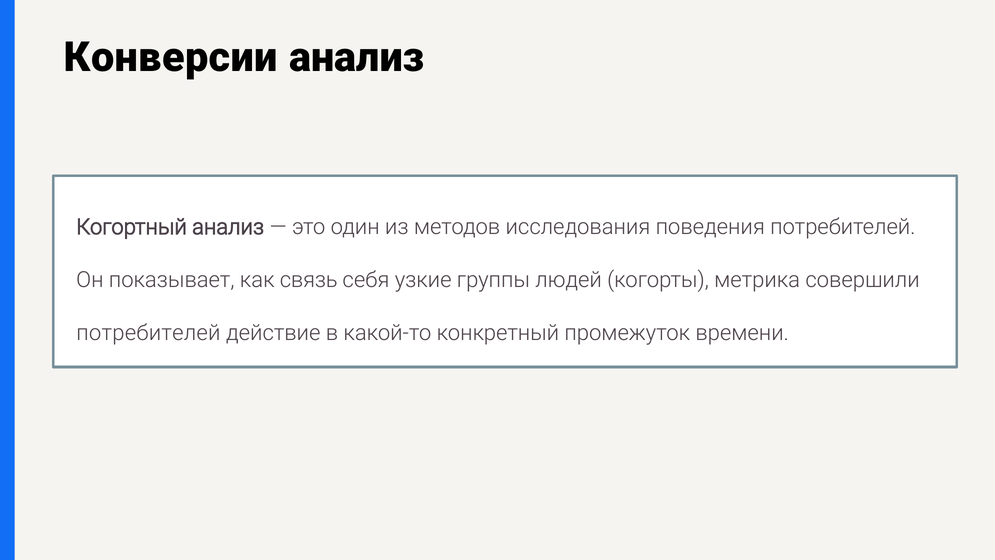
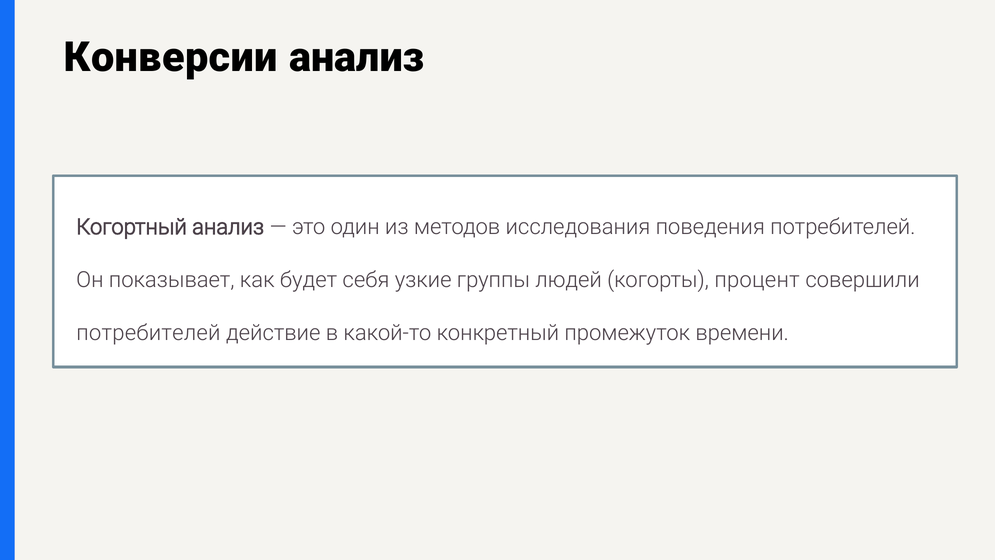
связь: связь -> будет (309, 280)
метрика: метрика -> процент (757, 280)
